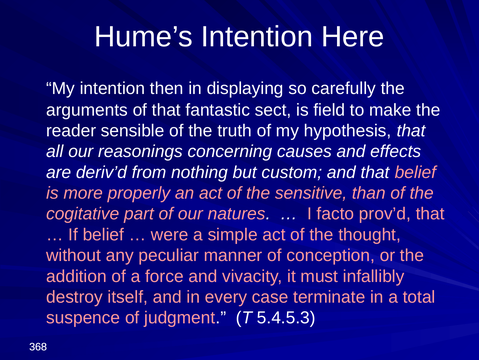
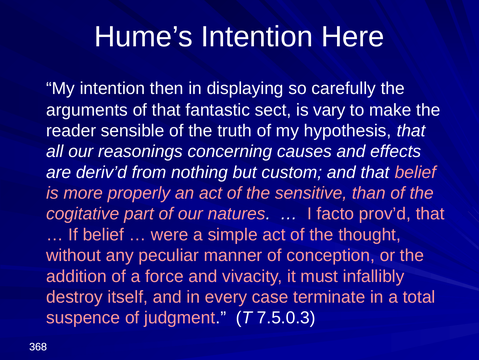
field: field -> vary (329, 110)
5.4.5.3: 5.4.5.3 -> 7.5.0.3 (286, 317)
